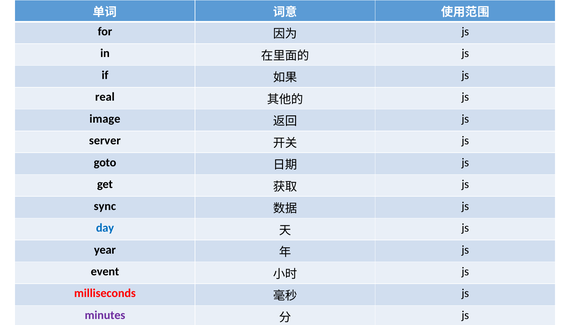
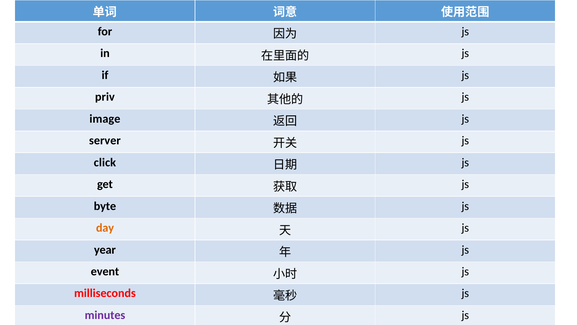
real: real -> priv (105, 97)
goto: goto -> click (105, 162)
sync: sync -> byte (105, 206)
day colour: blue -> orange (105, 228)
